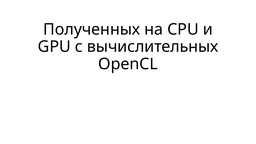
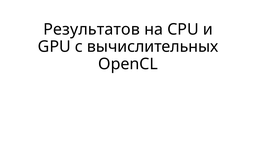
Полученных: Полученных -> Результатов (92, 29)
